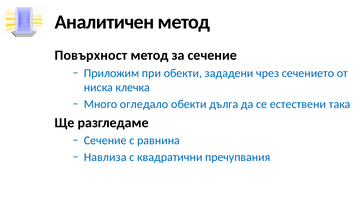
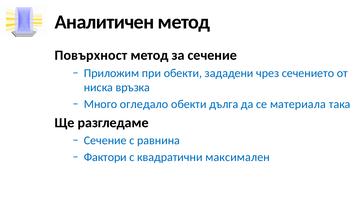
клечка: клечка -> връзка (133, 88)
естествени: естествени -> материала (298, 104)
Навлиза: Навлиза -> Фактори (105, 158)
пречупвания: пречупвания -> максимален (238, 158)
